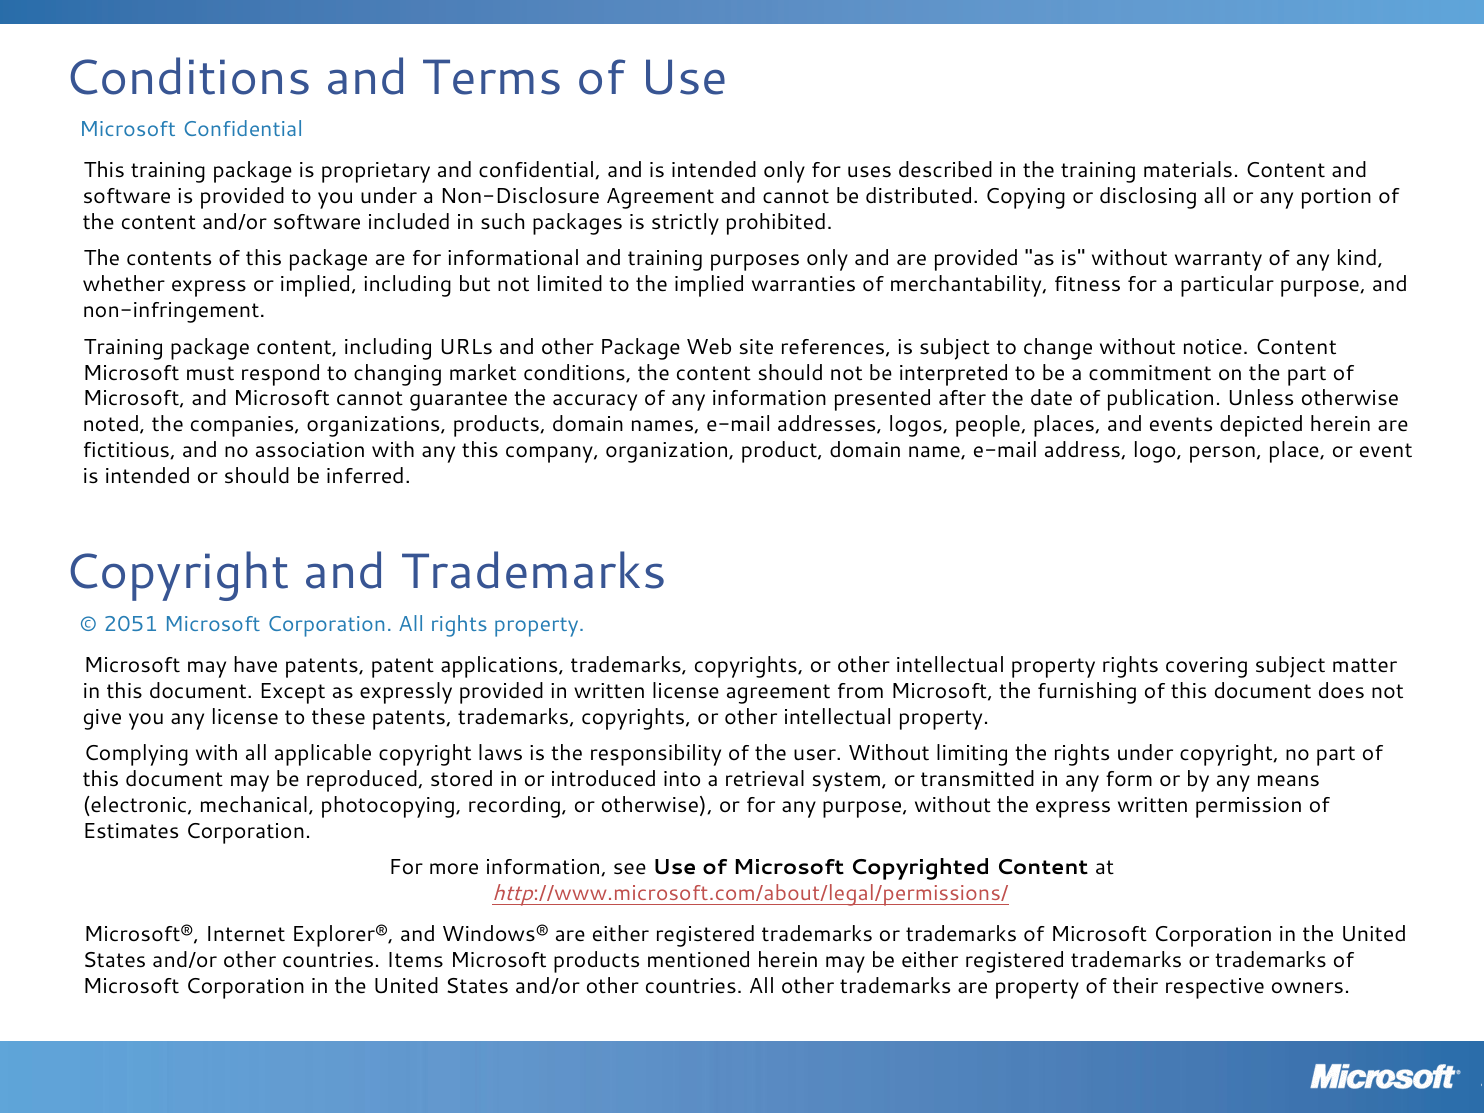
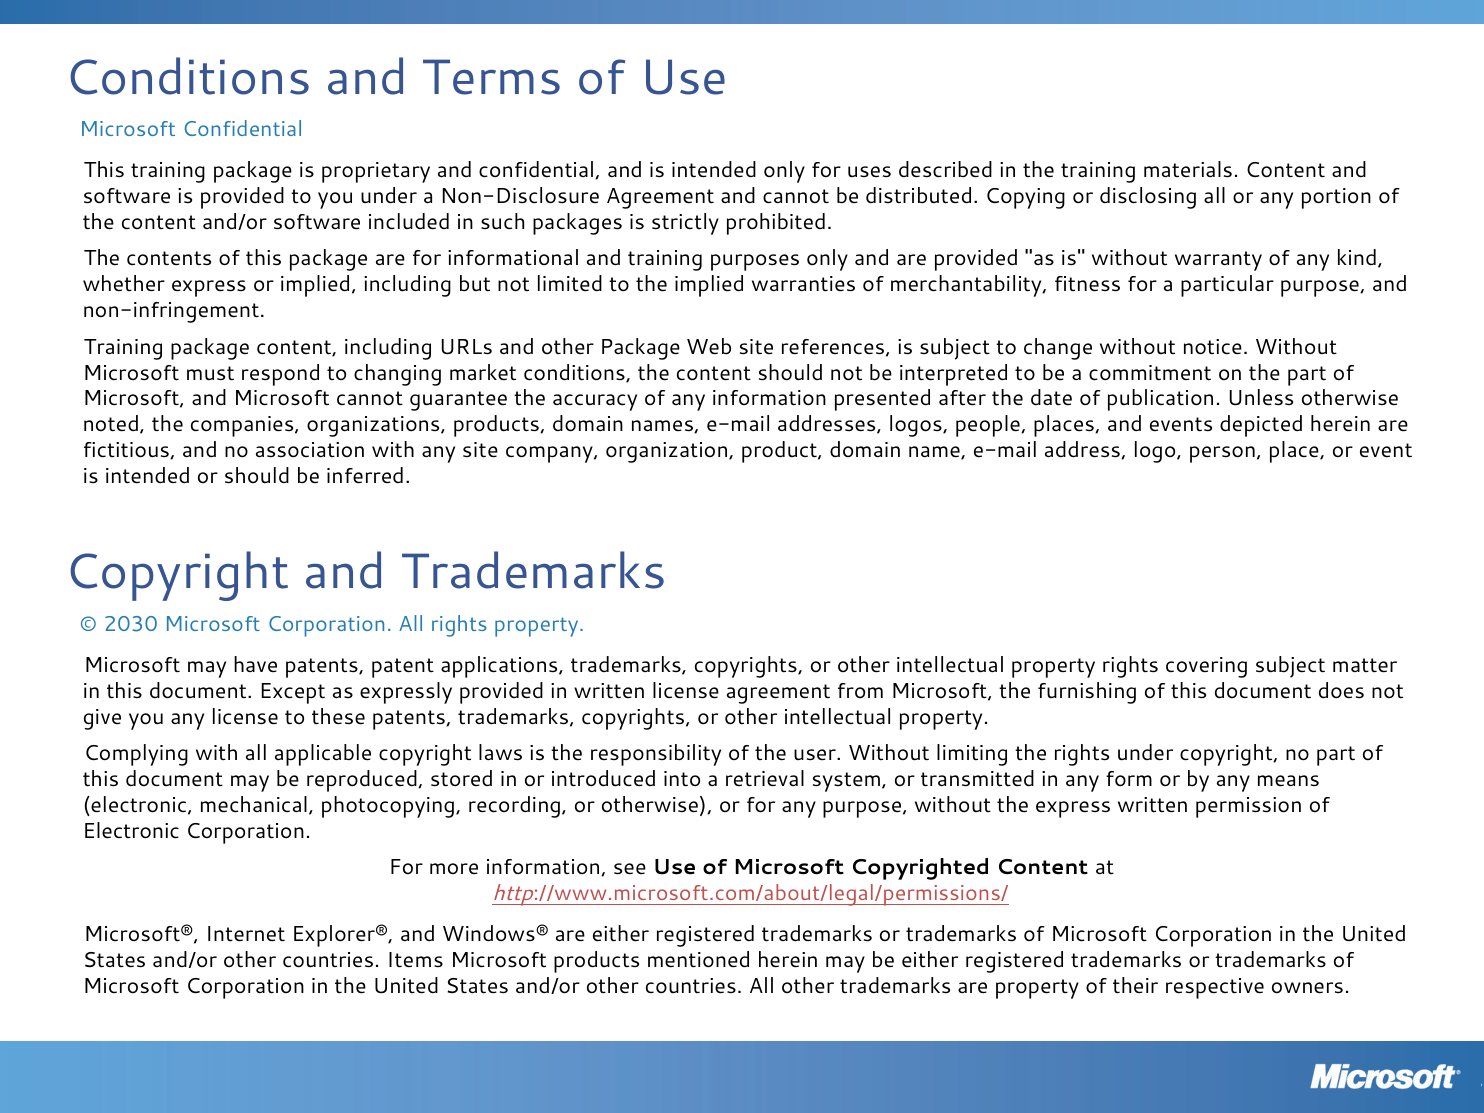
notice Content: Content -> Without (1296, 347)
any this: this -> site (480, 451)
2051: 2051 -> 2030 (131, 625)
Estimates: Estimates -> Electronic (131, 831)
